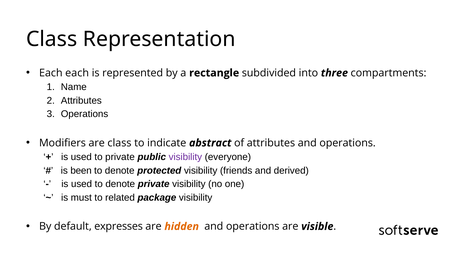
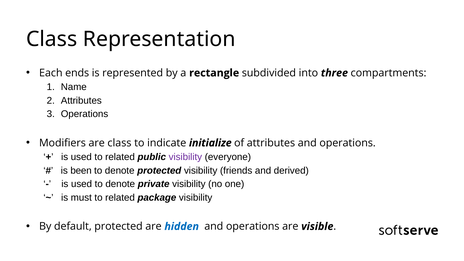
Each each: each -> ends (77, 73)
abstract: abstract -> initialize (210, 143)
used to private: private -> related (120, 157)
default expresses: expresses -> protected (119, 226)
hidden colour: orange -> blue (182, 226)
